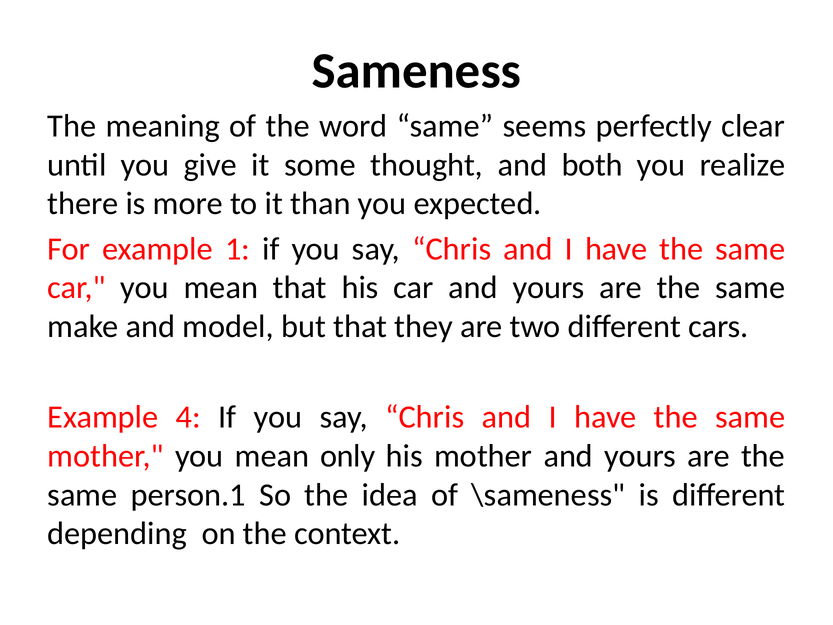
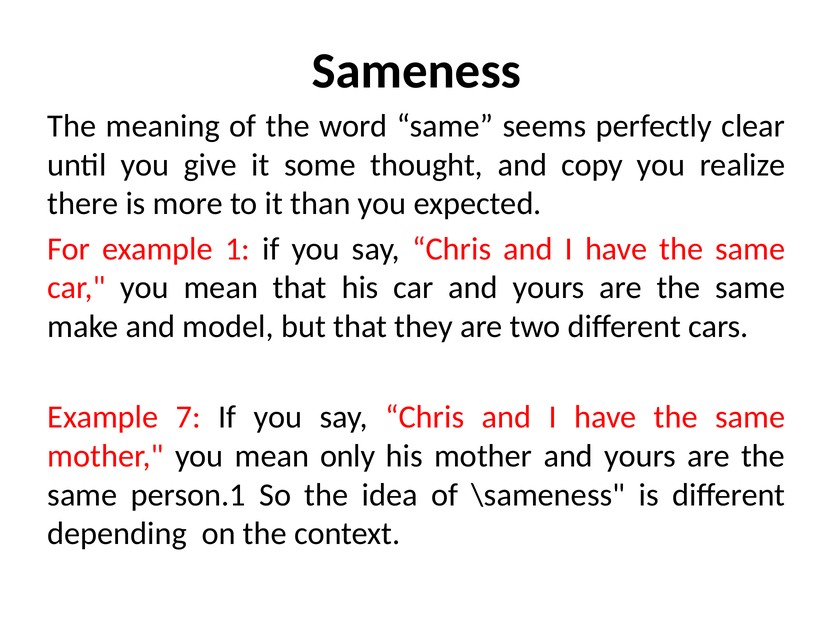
both: both -> copy (592, 165)
4: 4 -> 7 (188, 417)
